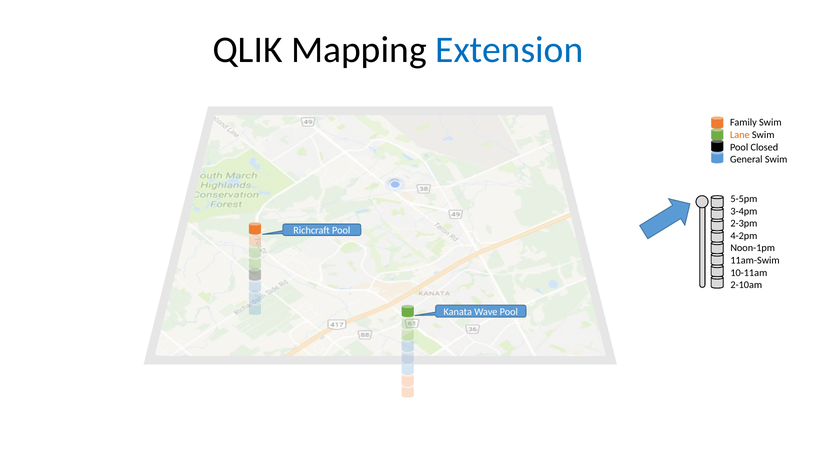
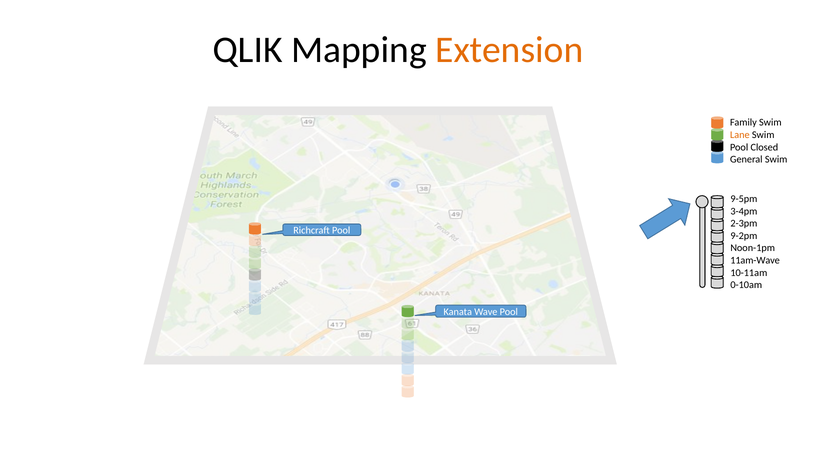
Extension colour: blue -> orange (509, 50)
5-5pm: 5-5pm -> 9-5pm (744, 199)
4-2pm: 4-2pm -> 9-2pm (744, 236)
11am-Swim: 11am-Swim -> 11am-Wave (755, 260)
2-10am: 2-10am -> 0-10am (746, 285)
